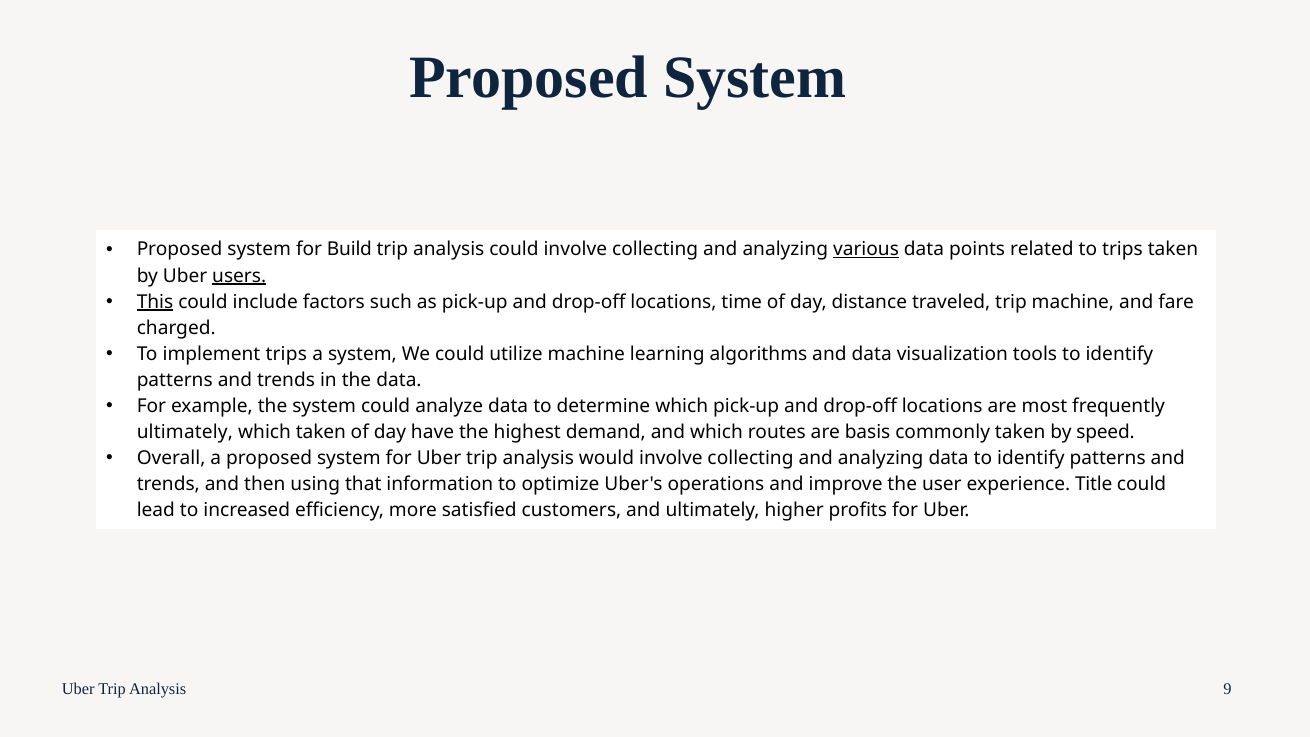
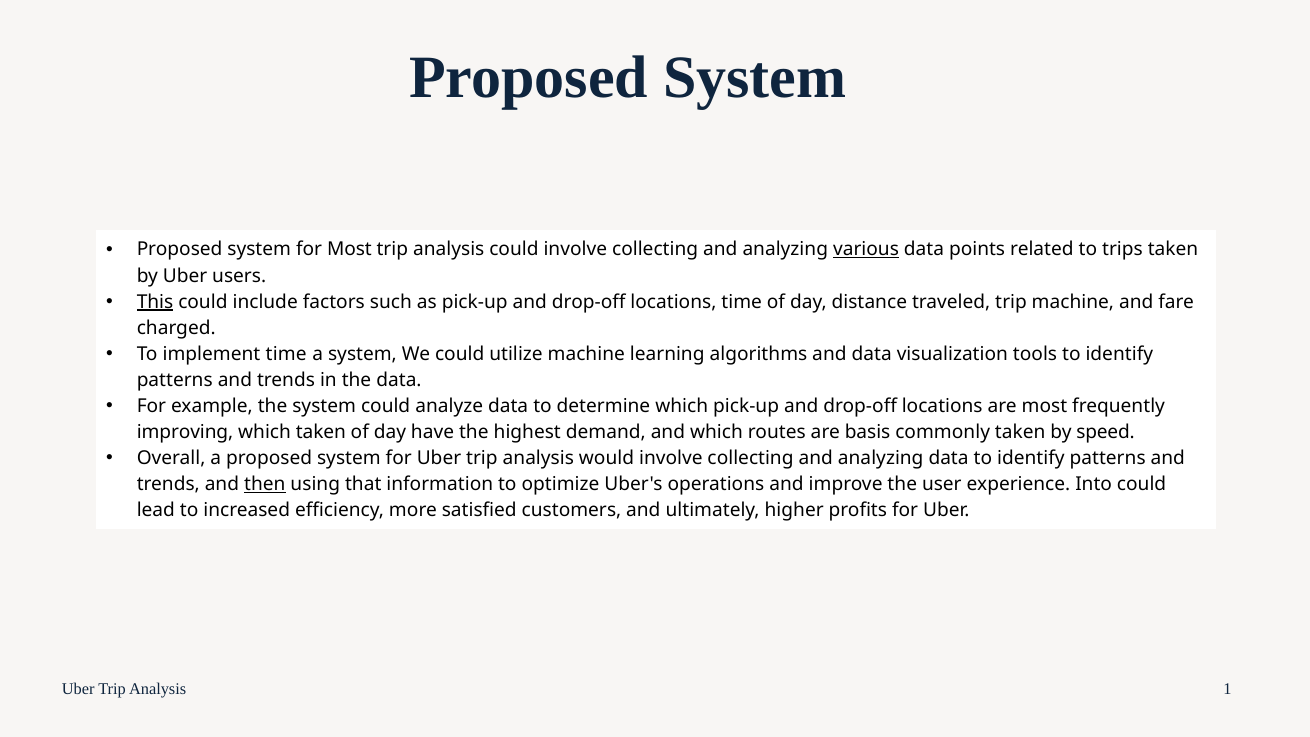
for Build: Build -> Most (349, 250)
users underline: present -> none (239, 276)
implement trips: trips -> time (286, 354)
ultimately: ultimately -> improving (185, 432)
then underline: none -> present (265, 484)
Title: Title -> Into (1094, 484)
9: 9 -> 1 (1227, 689)
